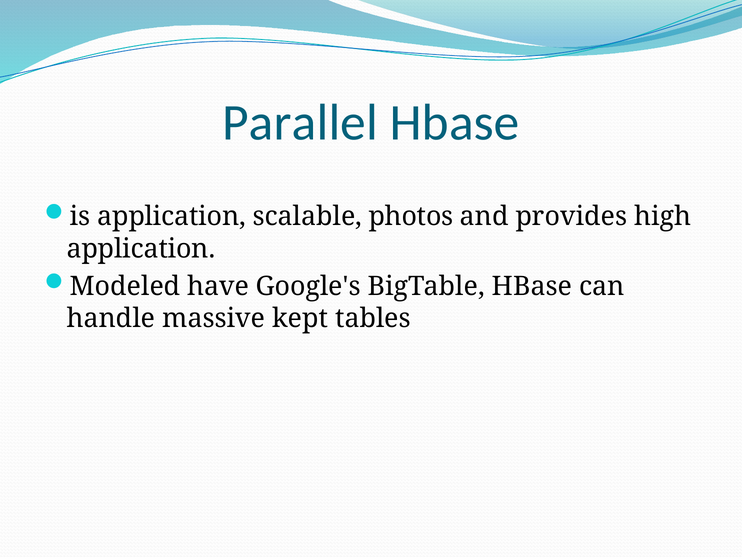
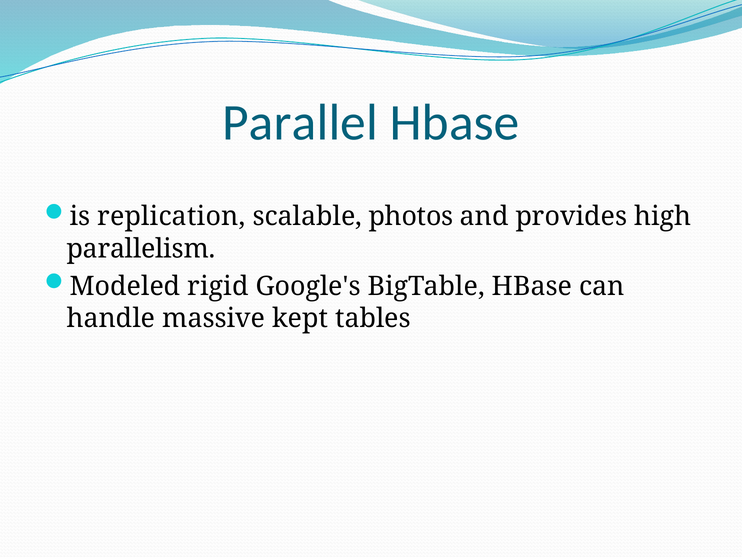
is application: application -> replication (171, 216)
application: application -> parallelism (141, 248)
have: have -> rigid (218, 286)
